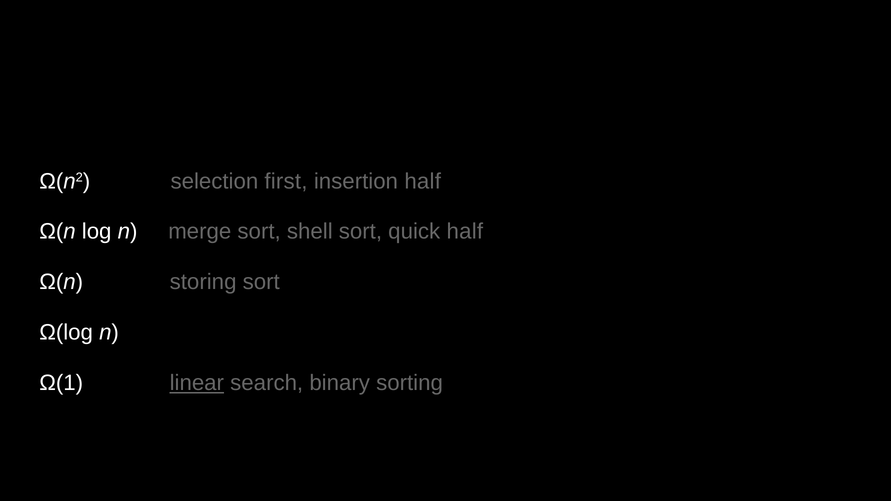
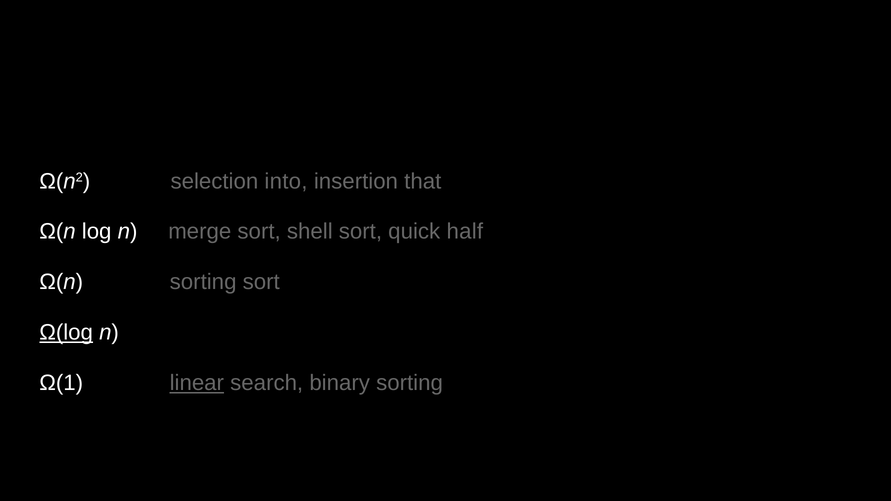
first: first -> into (286, 181)
insertion half: half -> that (423, 181)
Ω(n storing: storing -> sorting (203, 282)
Ω(log underline: none -> present (66, 333)
